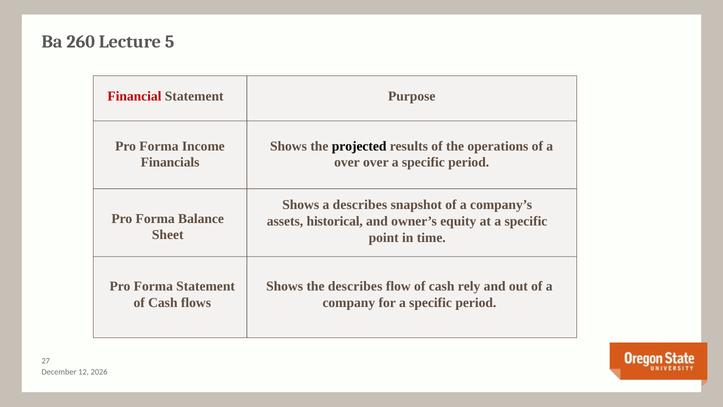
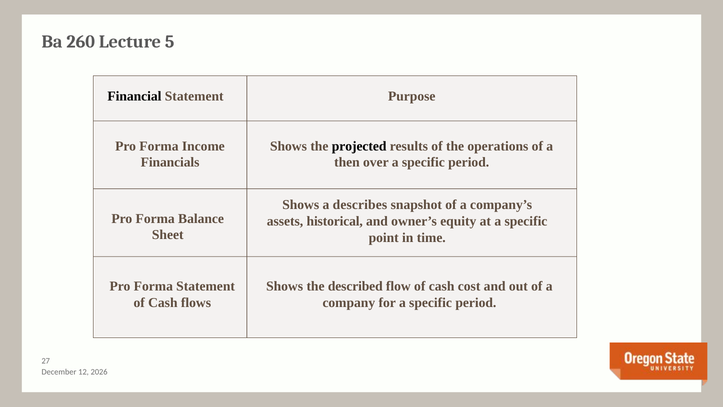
Financial colour: red -> black (134, 96)
over: over -> then (347, 162)
the describes: describes -> described (355, 286)
rely: rely -> cost (469, 286)
